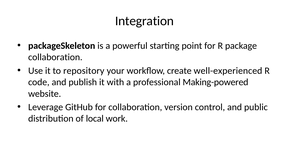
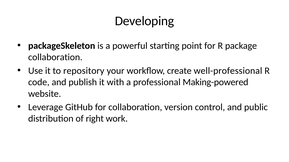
Integration: Integration -> Developing (145, 21)
well-experienced: well-experienced -> well-professional (228, 71)
local: local -> right (95, 119)
